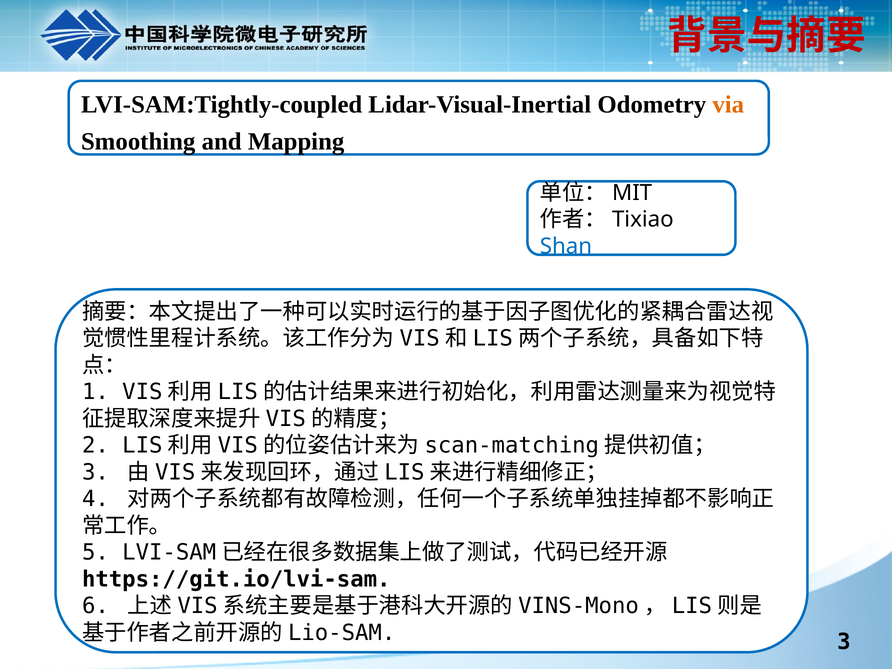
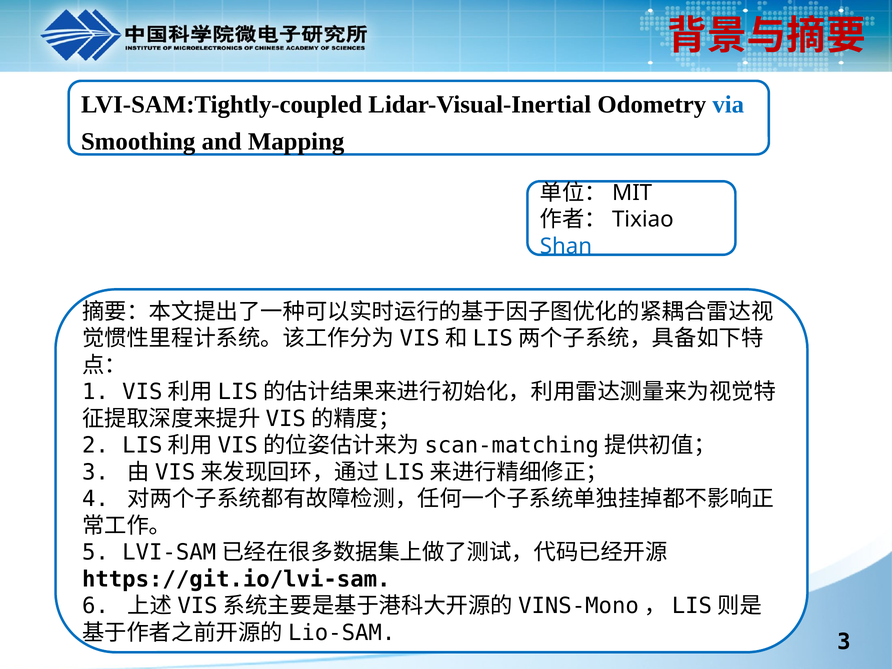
via colour: orange -> blue (728, 104)
